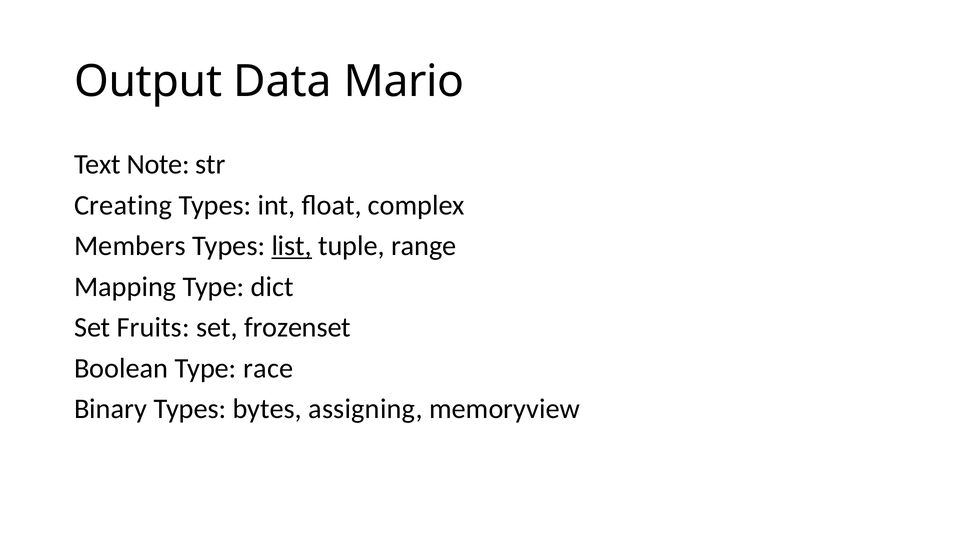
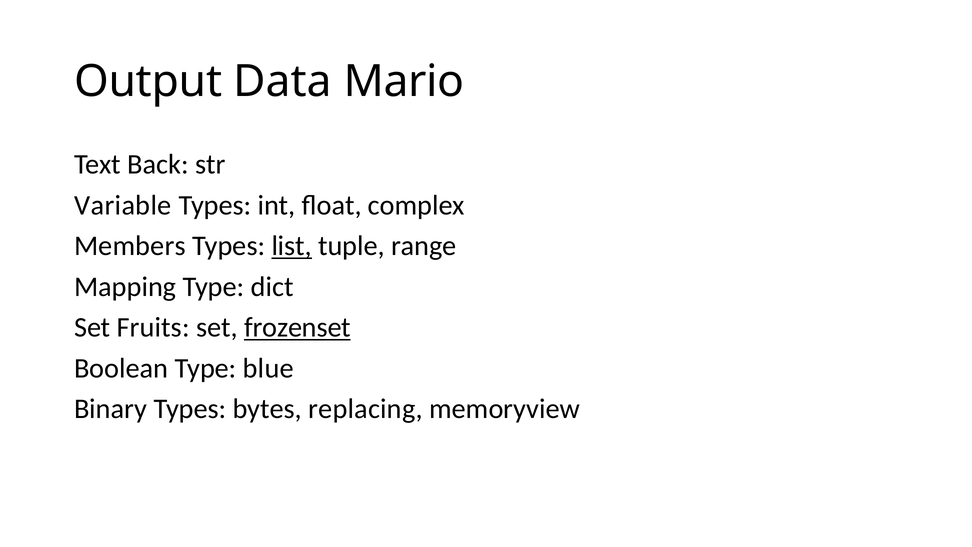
Note: Note -> Back (158, 164)
Creating: Creating -> Variable (123, 205)
frozenset underline: none -> present (298, 327)
race: race -> blue (268, 368)
assigning: assigning -> replacing (365, 409)
